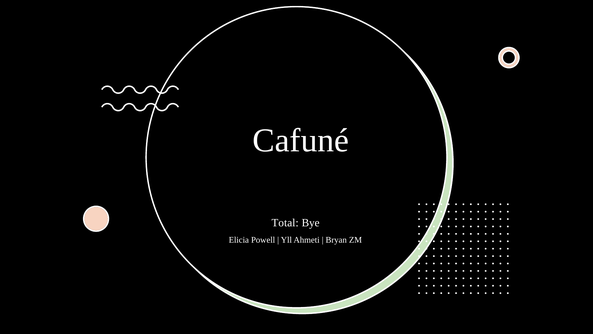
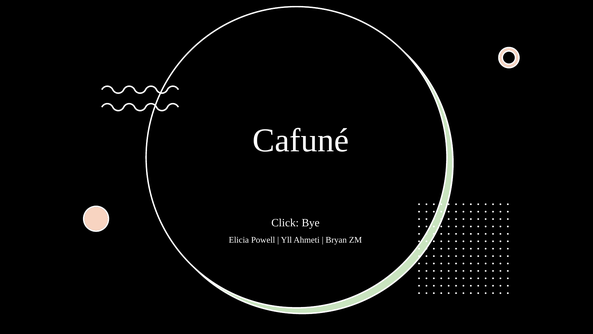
Total: Total -> Click (285, 223)
